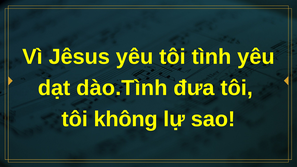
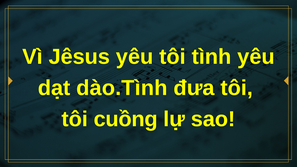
không: không -> cuồng (126, 119)
